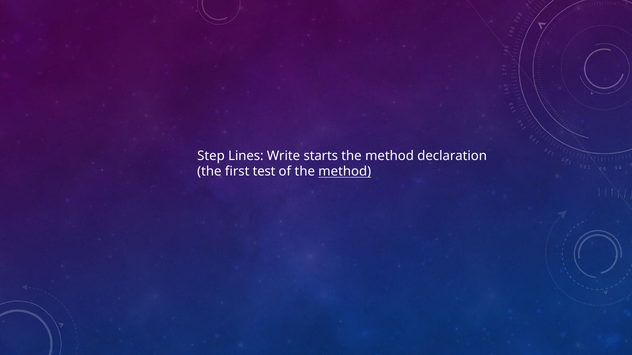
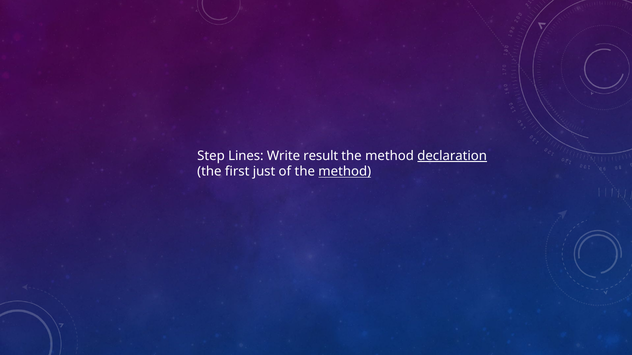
starts: starts -> result (321, 156)
declaration underline: none -> present (452, 156)
test: test -> just (264, 172)
